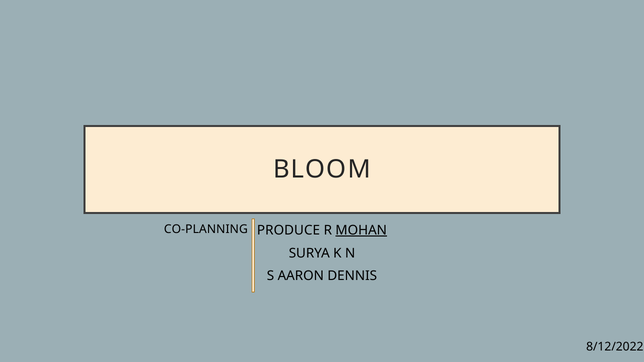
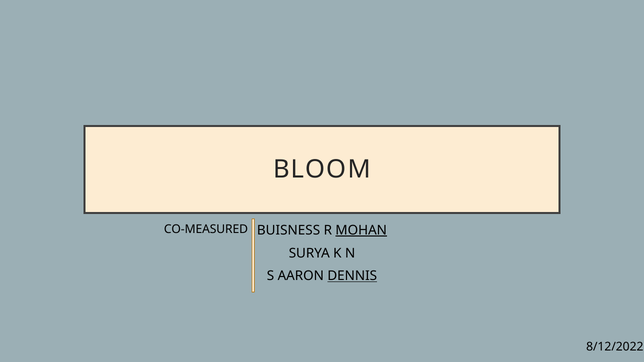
CO-PLANNING: CO-PLANNING -> CO-MEASURED (206, 229)
PRODUCE: PRODUCE -> BUISNESS (289, 230)
DENNIS underline: none -> present (352, 276)
